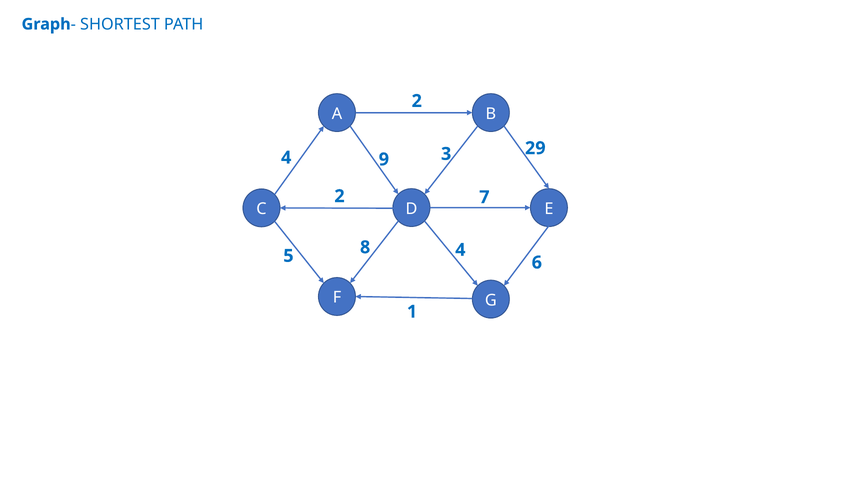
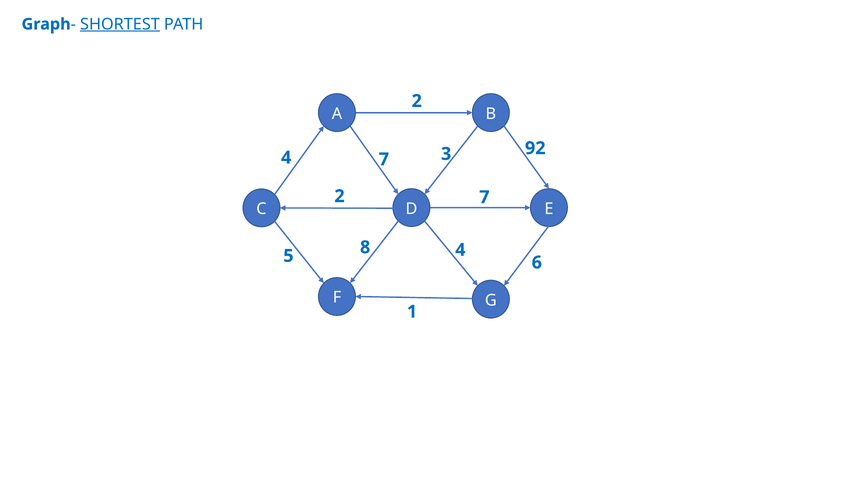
SHORTEST underline: none -> present (120, 24)
29: 29 -> 92 (535, 148)
4 9: 9 -> 7 (384, 159)
